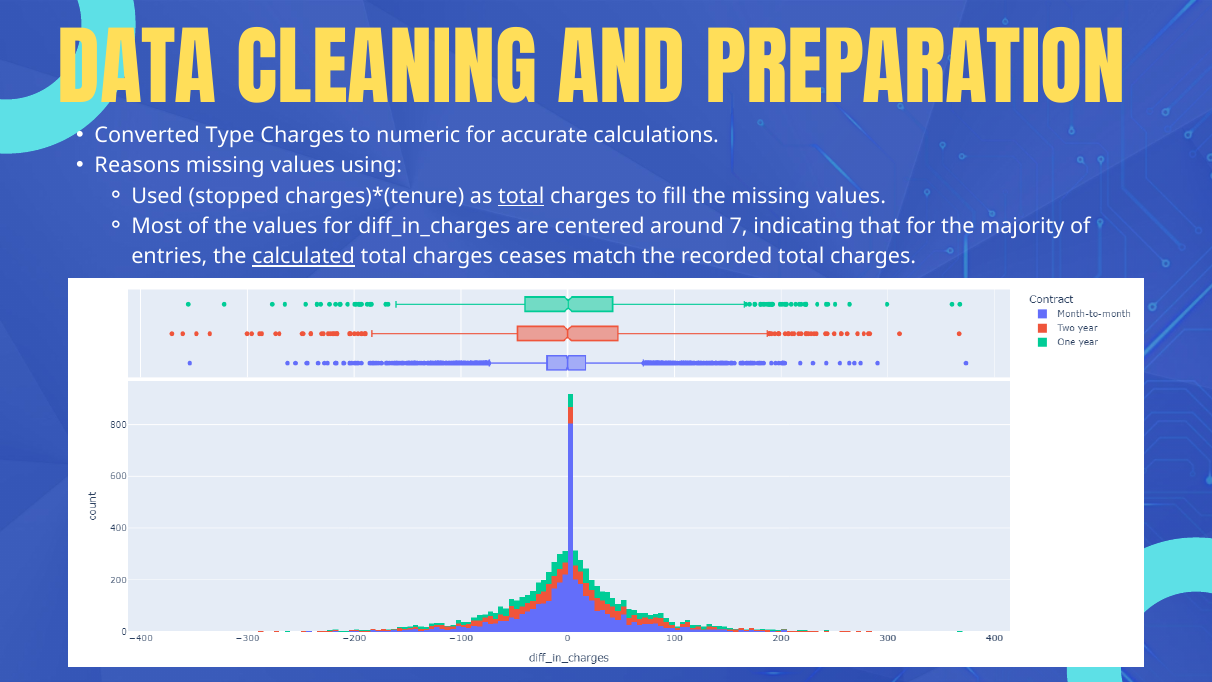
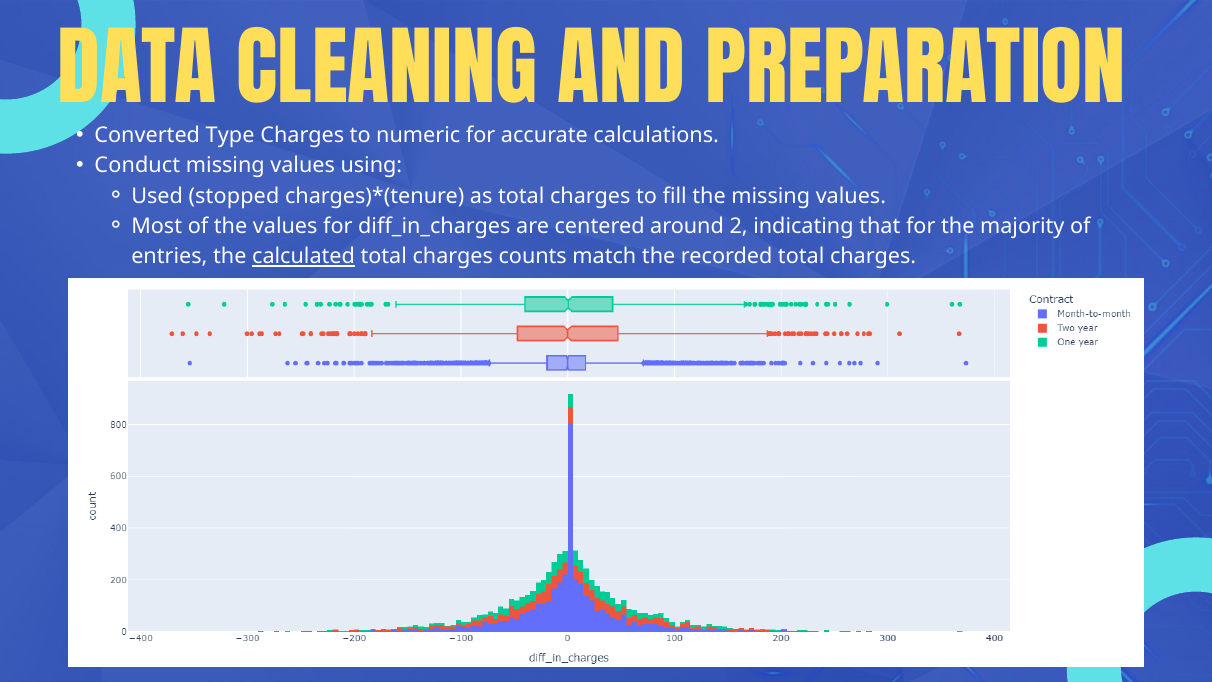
Reasons: Reasons -> Conduct (137, 166)
total underline: present -> none (521, 196)
7: 7 -> 2 (739, 226)
ceases: ceases -> counts (533, 257)
